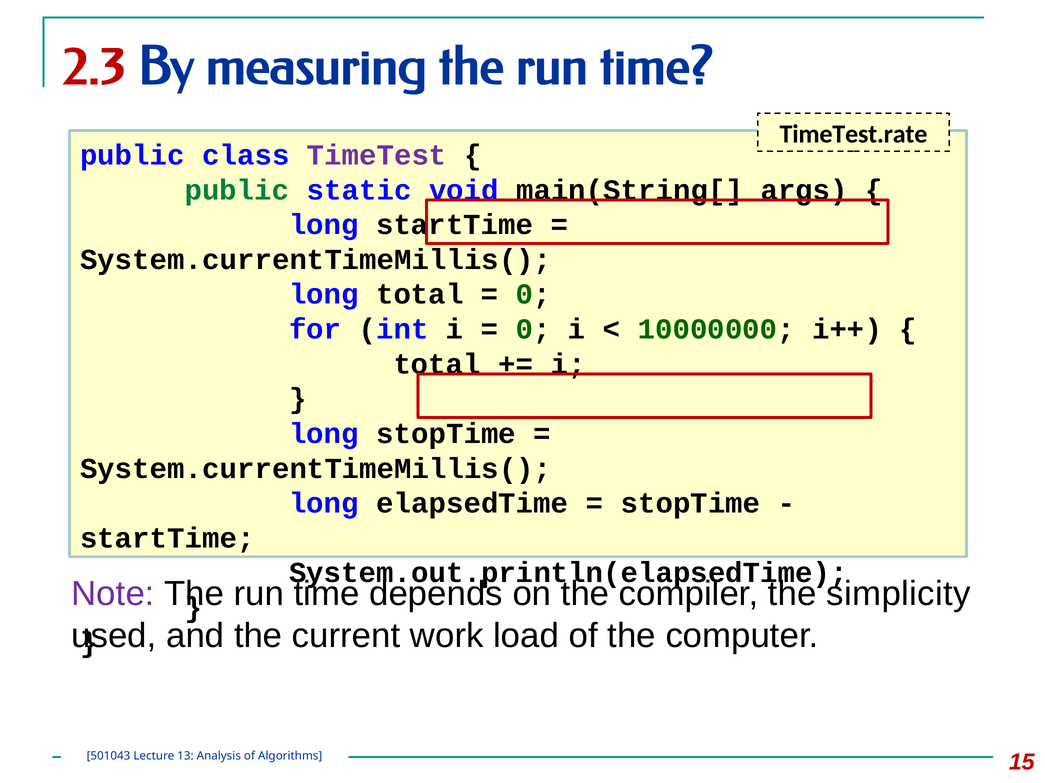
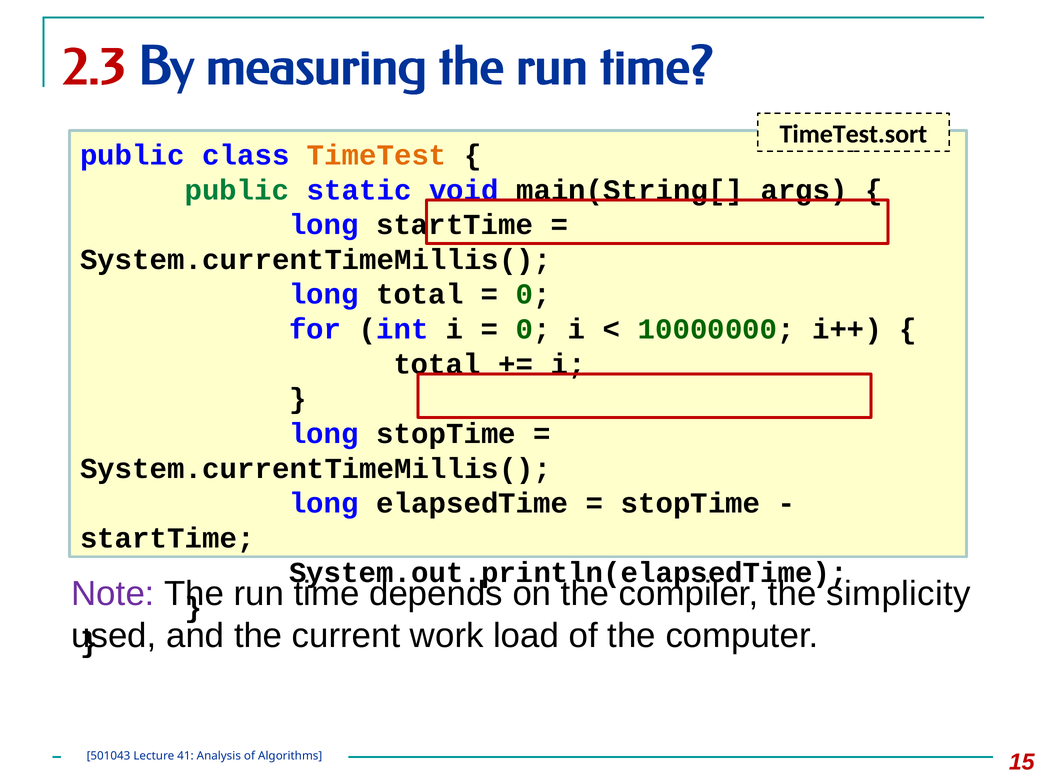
TimeTest.rate: TimeTest.rate -> TimeTest.sort (853, 134)
TimeTest colour: purple -> orange (377, 155)
13: 13 -> 41 (185, 757)
